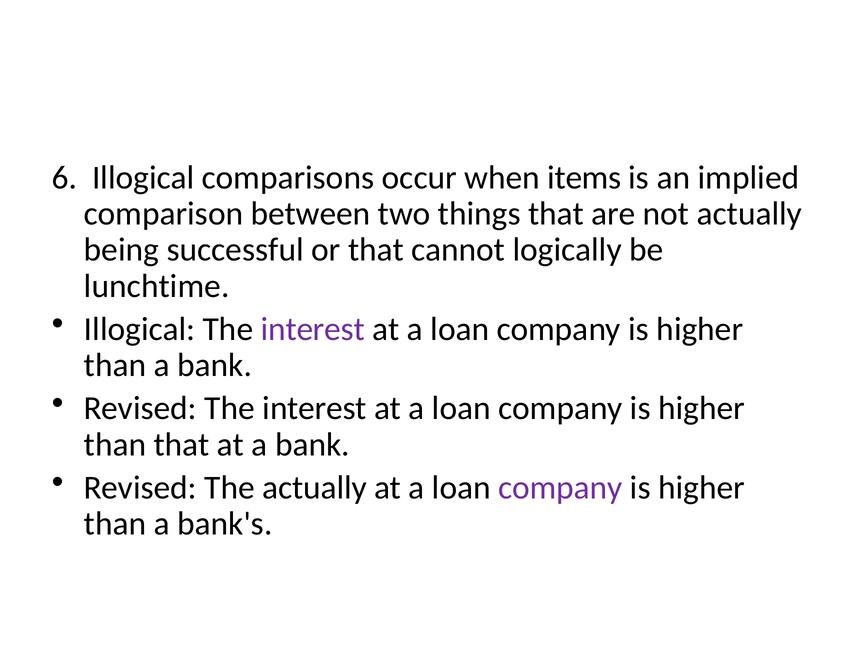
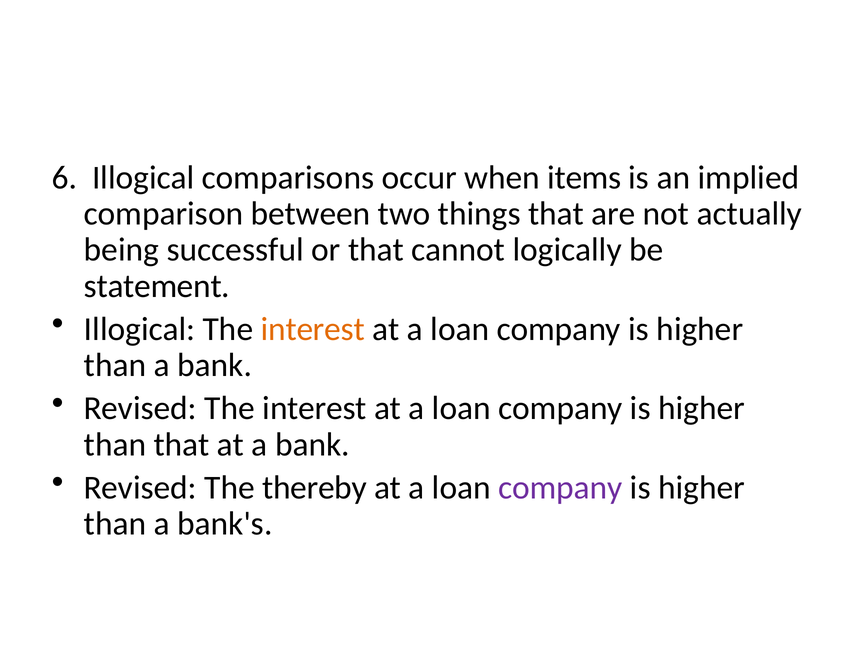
lunchtime: lunchtime -> statement (157, 286)
interest colour: purple -> orange (313, 329)
The actually: actually -> thereby (315, 487)
